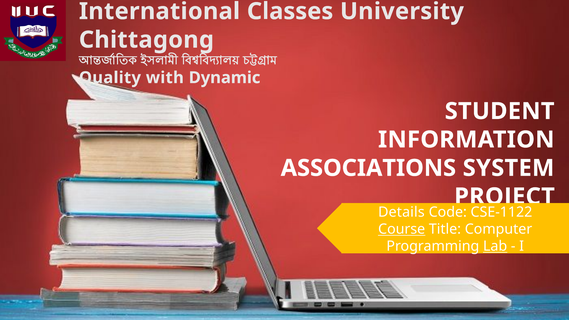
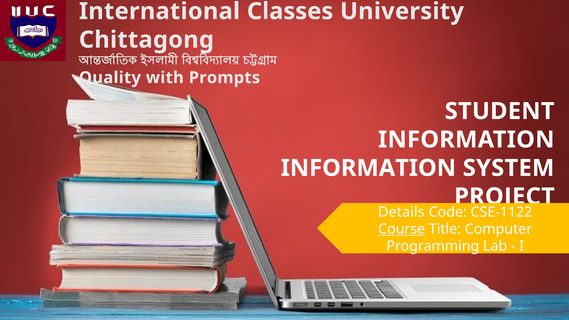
Dynamic: Dynamic -> Prompts (224, 78)
ASSOCIATIONS: ASSOCIATIONS -> INFORMATION (368, 168)
Lab underline: present -> none (495, 246)
